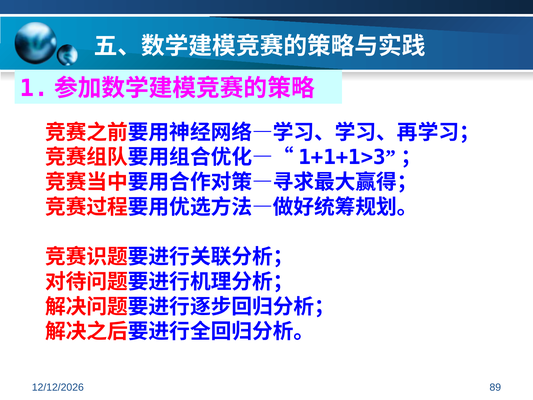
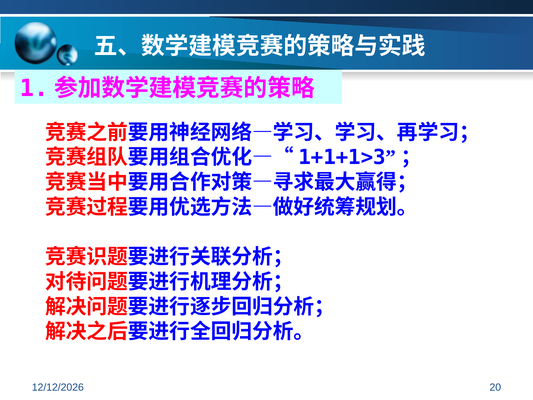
89: 89 -> 20 (495, 387)
